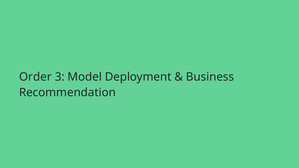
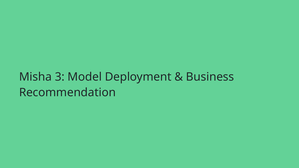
Order: Order -> Misha (35, 77)
